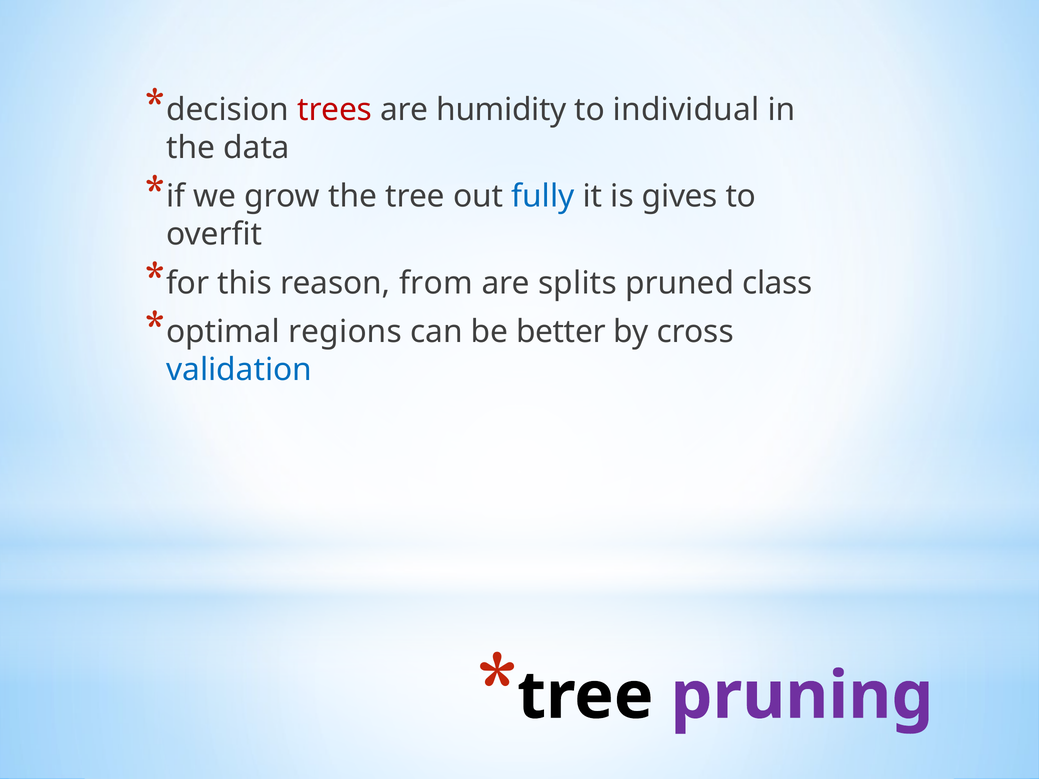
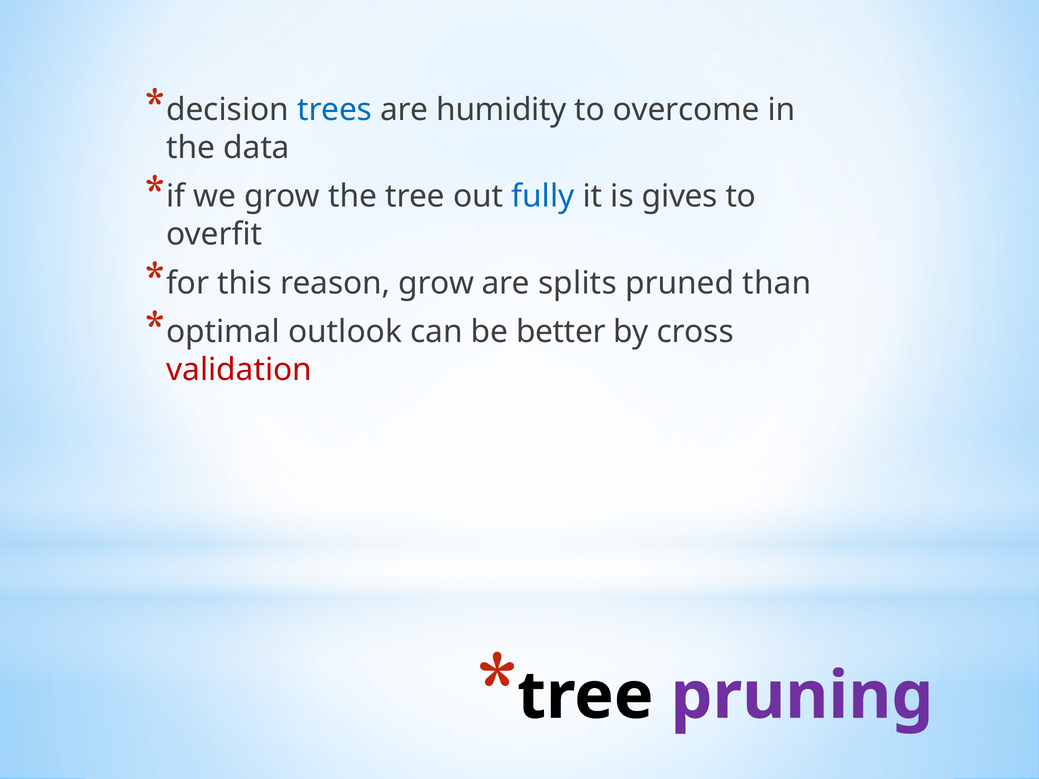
trees colour: red -> blue (335, 110)
individual: individual -> overcome (686, 110)
reason from: from -> grow (436, 283)
class: class -> than (777, 283)
regions: regions -> outlook (345, 332)
validation colour: blue -> red (239, 370)
